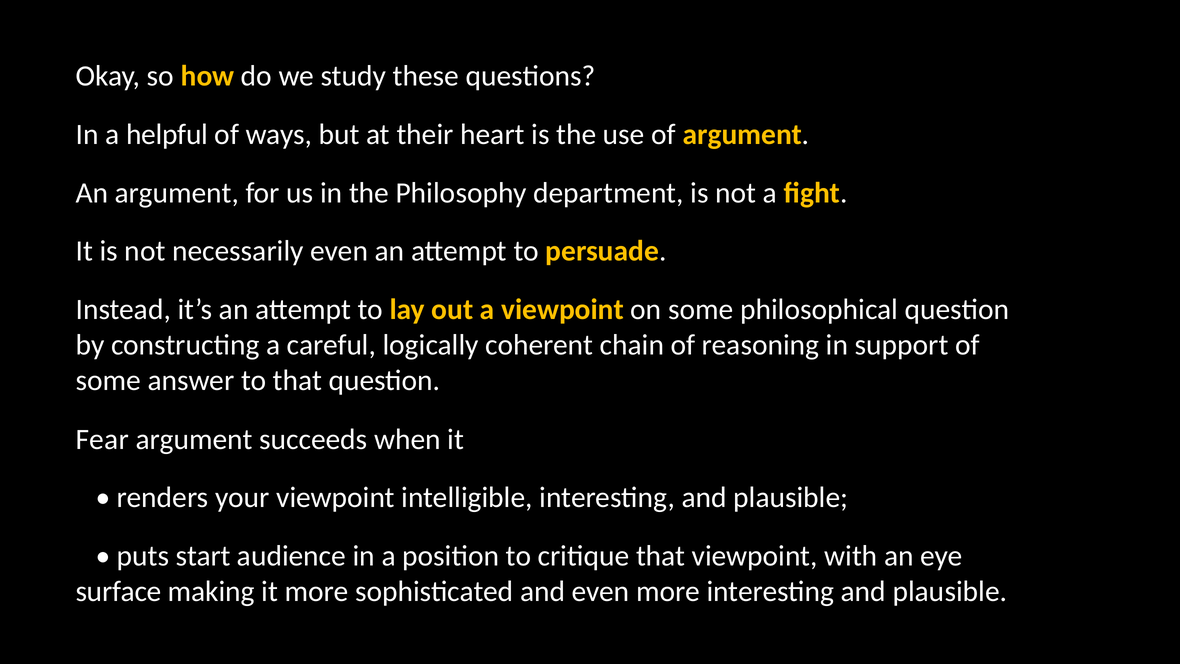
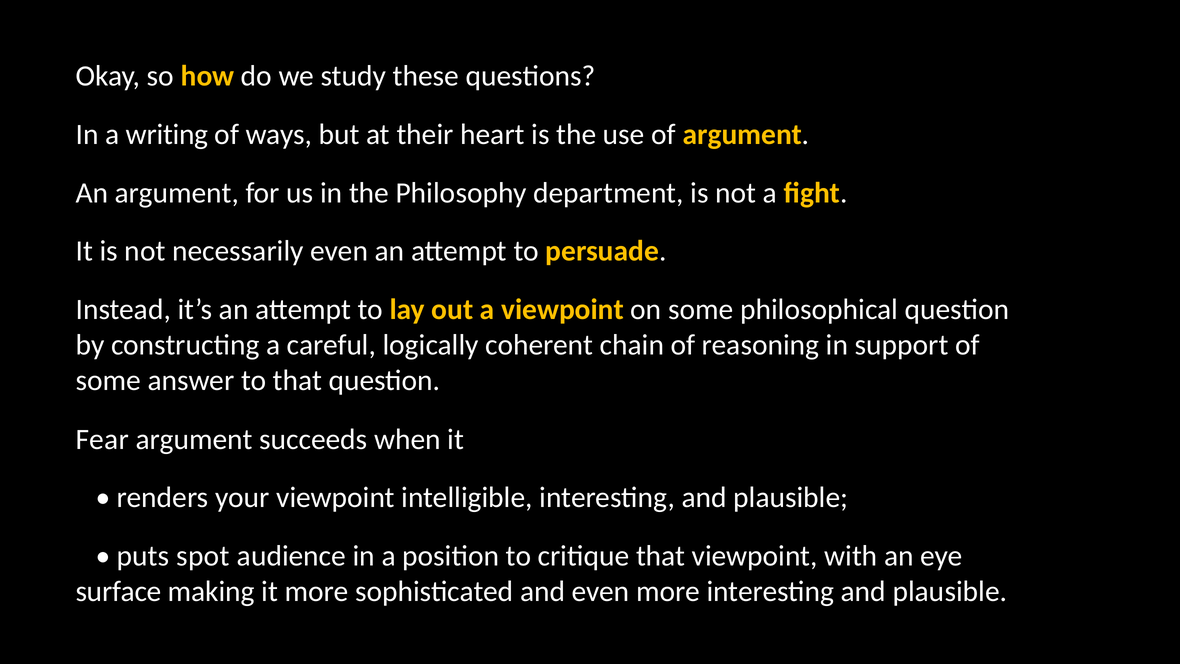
helpful: helpful -> writing (167, 134)
start: start -> spot (203, 556)
